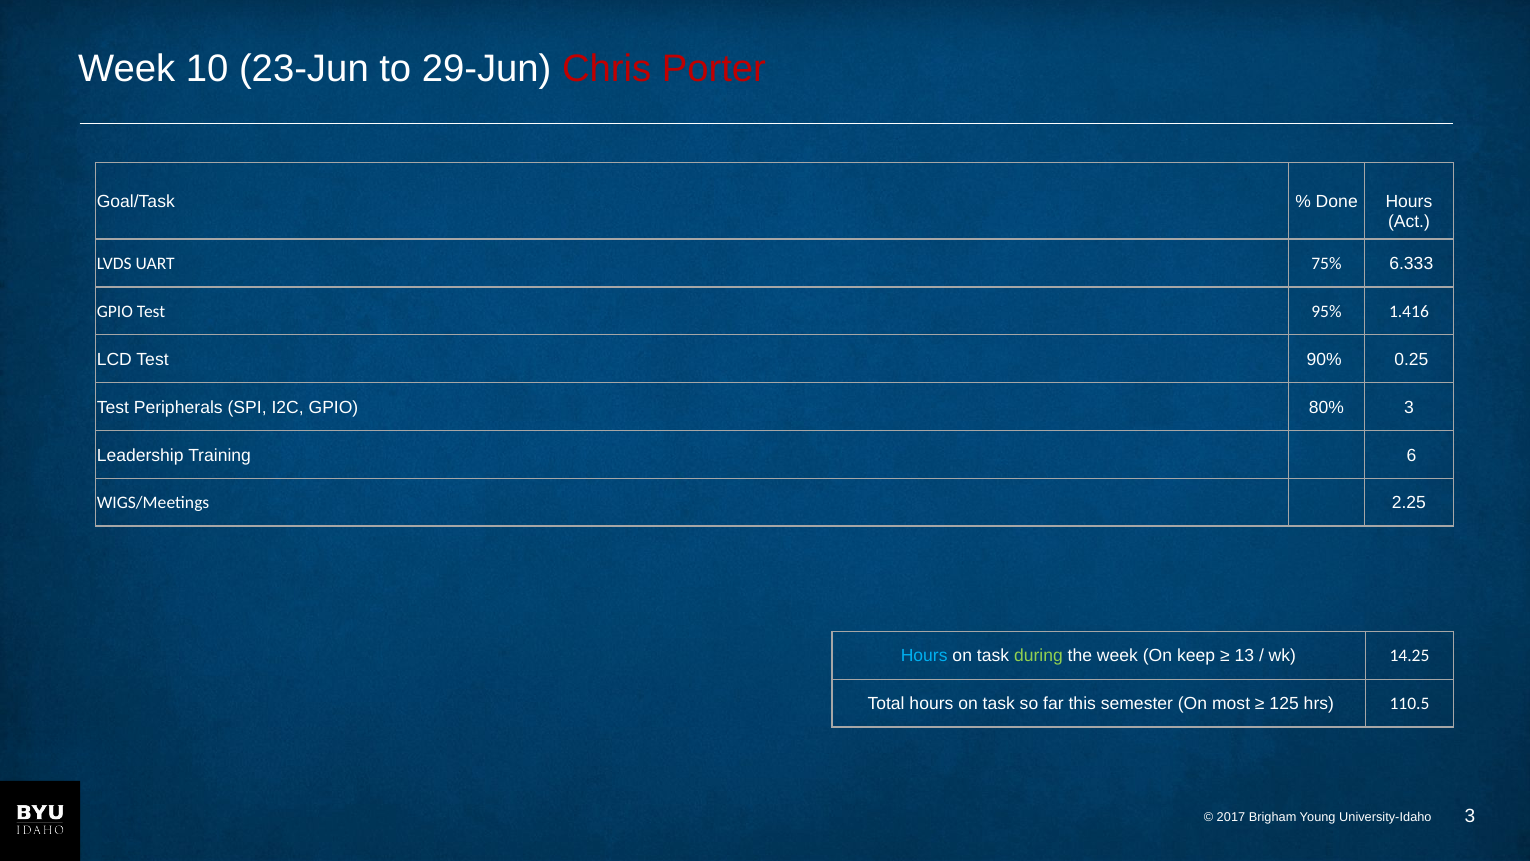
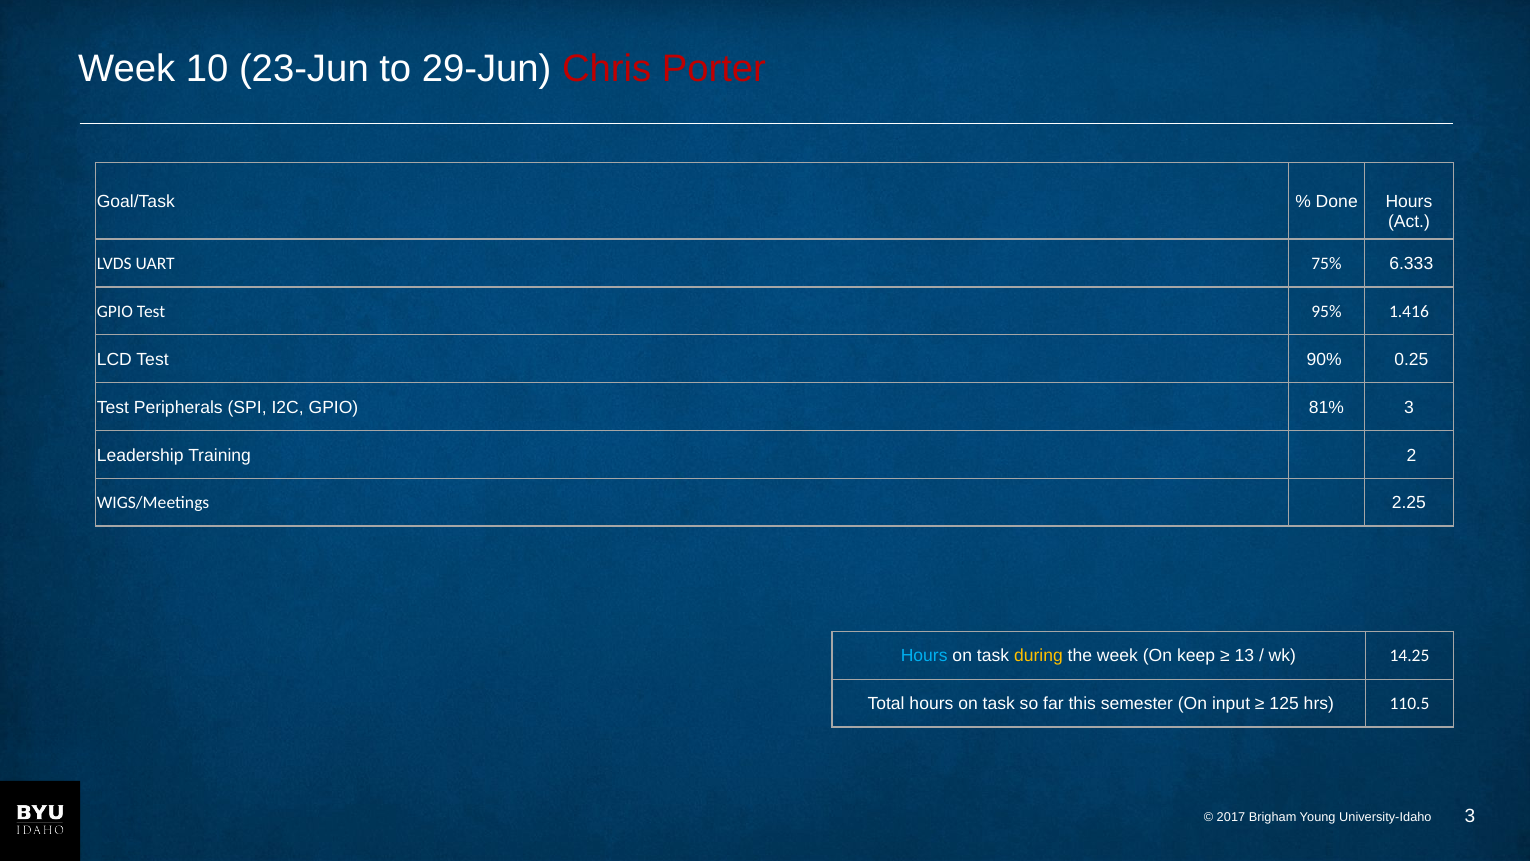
80%: 80% -> 81% (1326, 407)
6: 6 -> 2 (1411, 455)
during colour: light green -> yellow (1038, 656)
most: most -> input (1231, 704)
